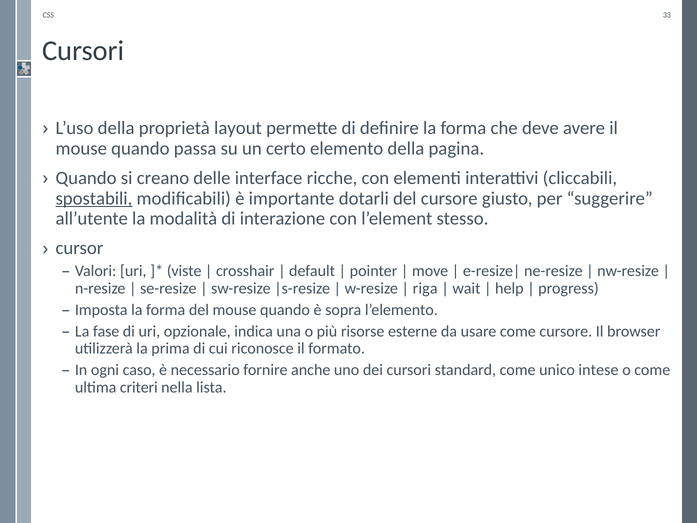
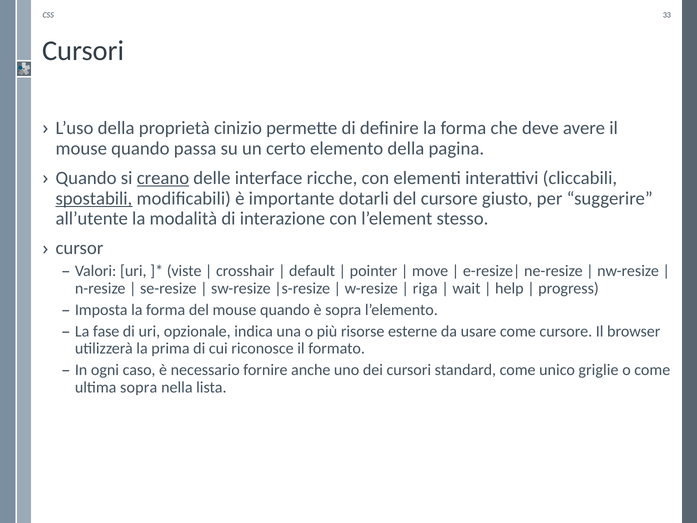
layout: layout -> cinizio (238, 128)
creano underline: none -> present (163, 178)
intese: intese -> griglie (599, 370)
ultima criteri: criteri -> sopra (139, 387)
